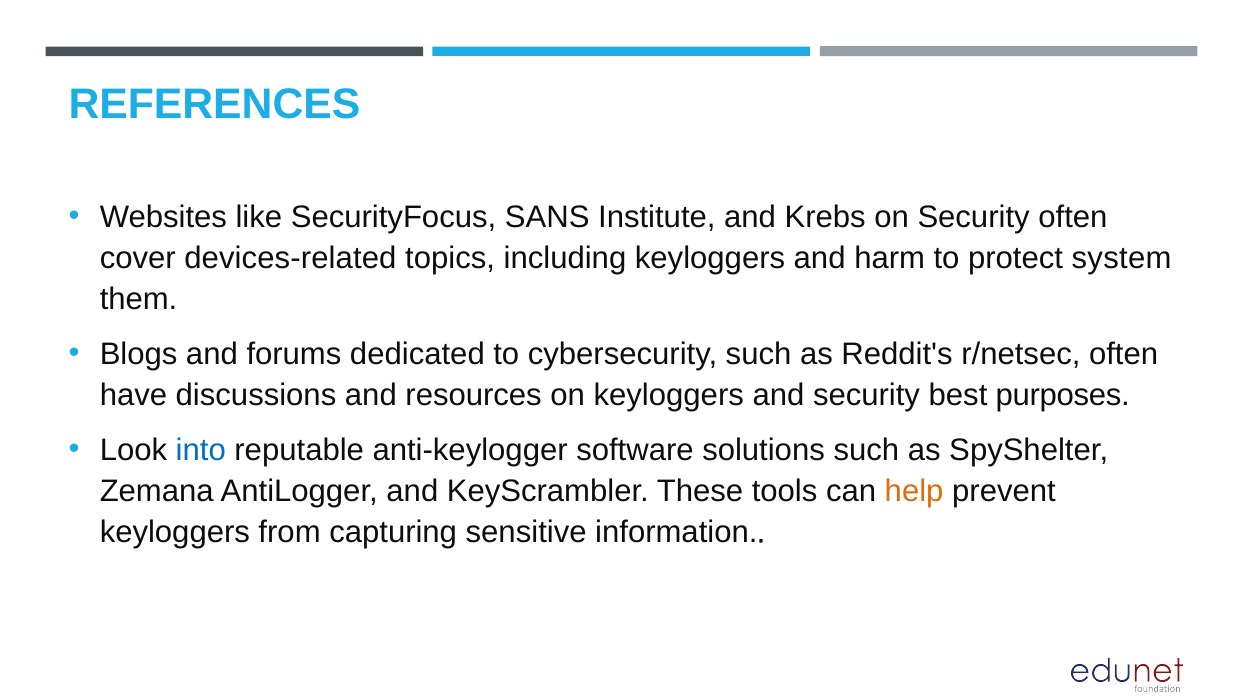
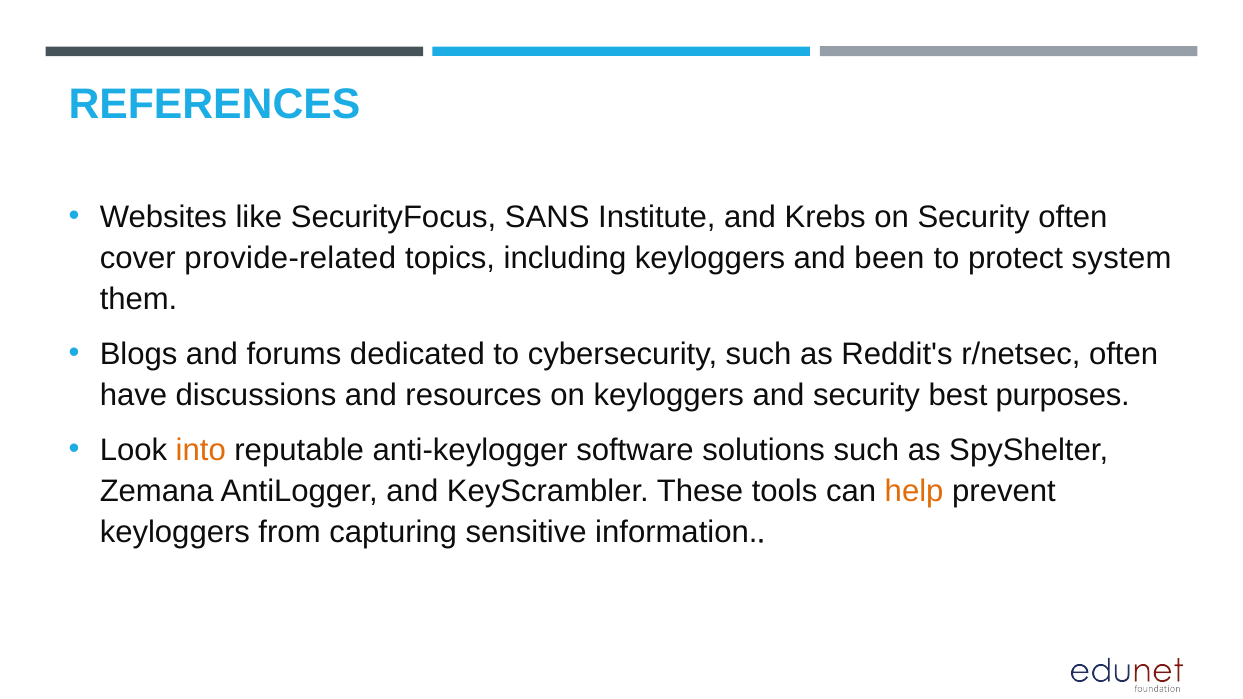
devices-related: devices-related -> provide-related (290, 259)
harm: harm -> been (889, 259)
into colour: blue -> orange (201, 450)
